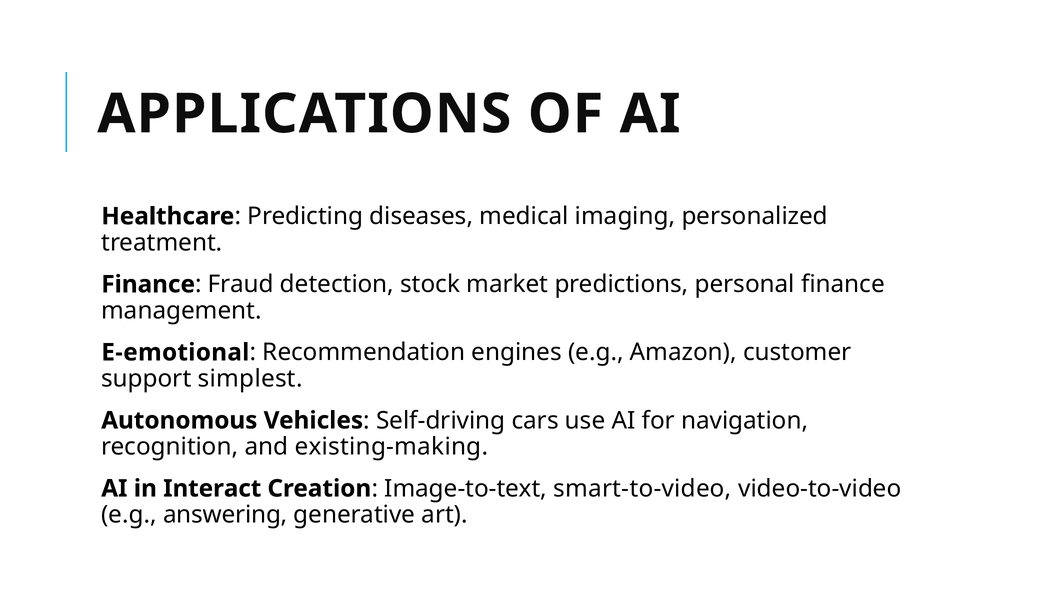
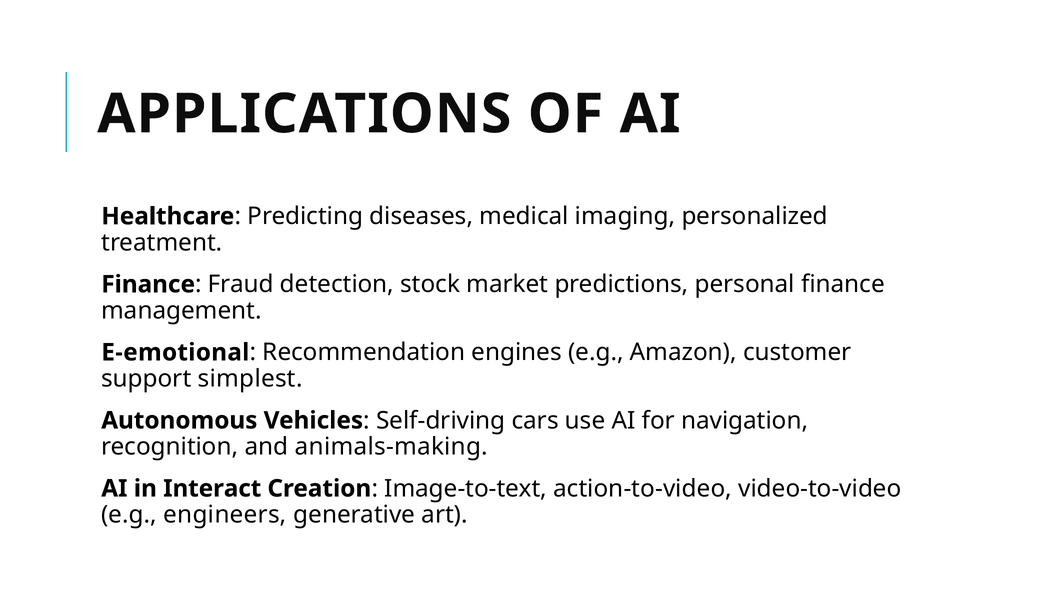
existing-making: existing-making -> animals-making (391, 447)
smart-to-video: smart-to-video -> action-to-video (642, 488)
answering: answering -> engineers (225, 515)
